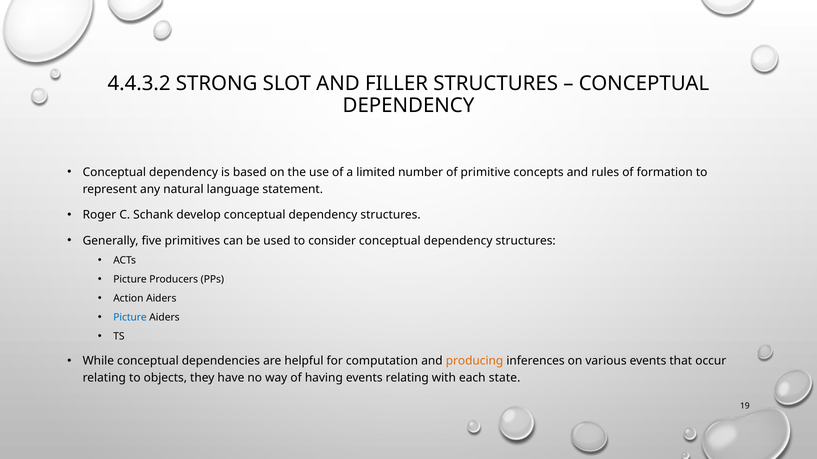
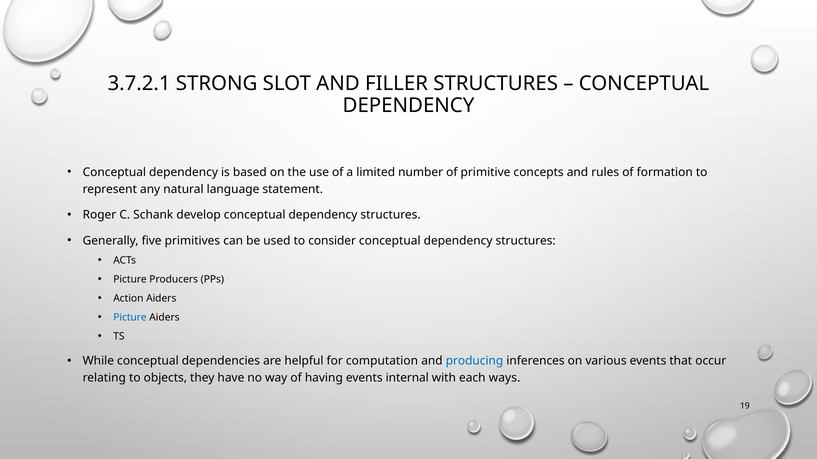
4.4.3.2: 4.4.3.2 -> 3.7.2.1 (139, 84)
producing colour: orange -> blue (475, 361)
events relating: relating -> internal (407, 379)
state: state -> ways (505, 379)
